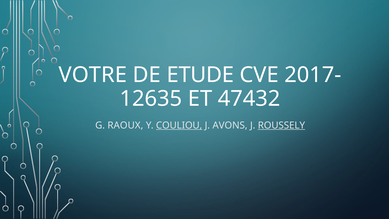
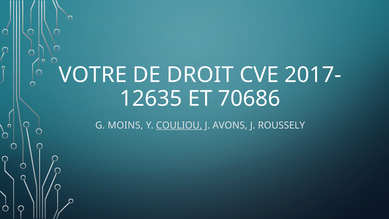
ETUDE: ETUDE -> DROIT (200, 75)
47432: 47432 -> 70686 (249, 99)
RAOUX: RAOUX -> MOINS (125, 125)
ROUSSELY underline: present -> none (281, 125)
